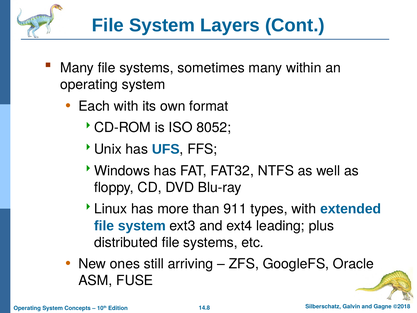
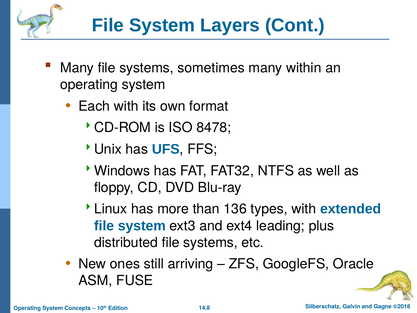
8052: 8052 -> 8478 (214, 128)
911: 911 -> 136 (235, 209)
